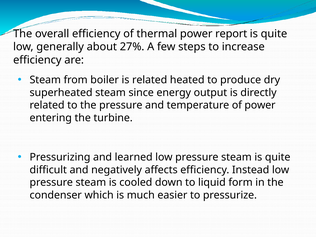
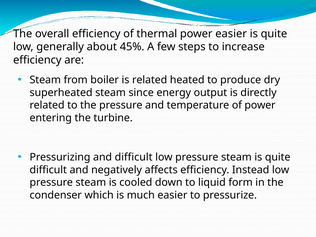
power report: report -> easier (231, 34)
27%: 27% -> 45% (132, 47)
and learned: learned -> difficult (134, 157)
